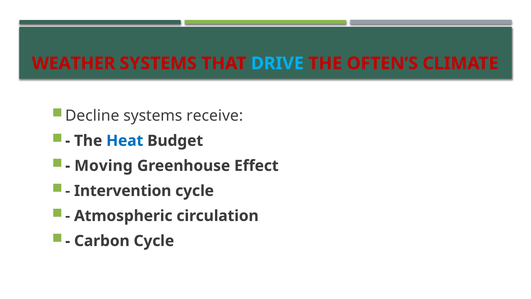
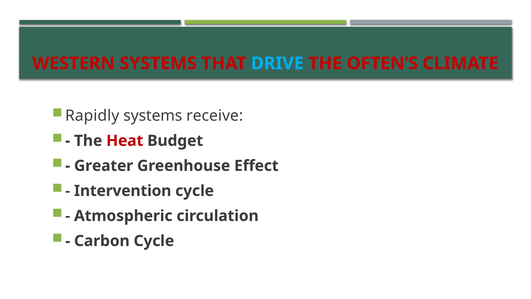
WEATHER: WEATHER -> WESTERN (74, 63)
Decline: Decline -> Rapidly (92, 116)
Heat colour: blue -> red (125, 141)
Moving: Moving -> Greater (104, 166)
